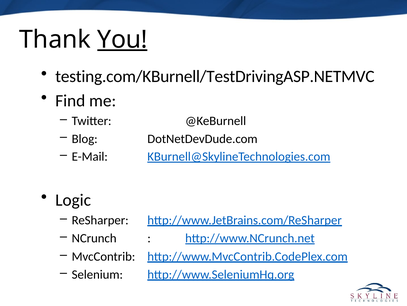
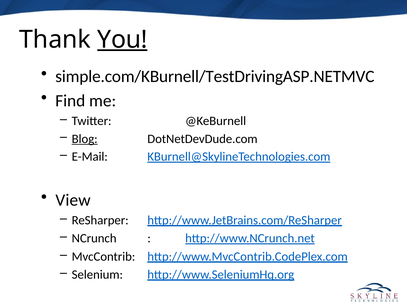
testing.com/KBurnell/TestDrivingASP.NETMVC: testing.com/KBurnell/TestDrivingASP.NETMVC -> simple.com/KBurnell/TestDrivingASP.NETMVC (215, 76)
Blog underline: none -> present (85, 138)
Logic: Logic -> View (73, 200)
